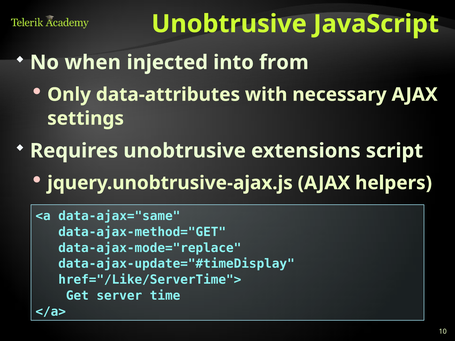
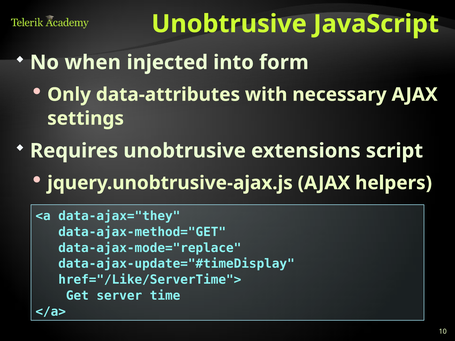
from: from -> form (284, 62)
data-ajax="same: data-ajax="same -> data-ajax="they (119, 216)
